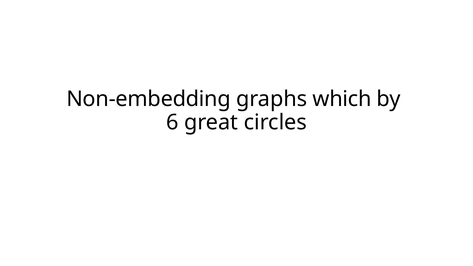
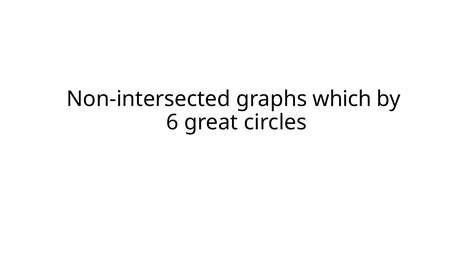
Non-embedding: Non-embedding -> Non-intersected (149, 99)
